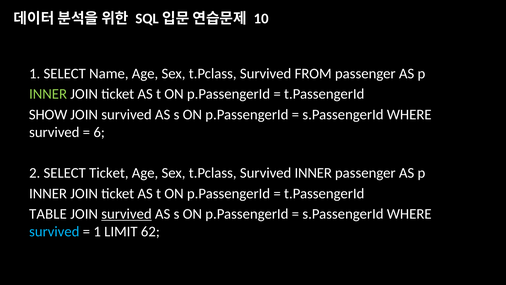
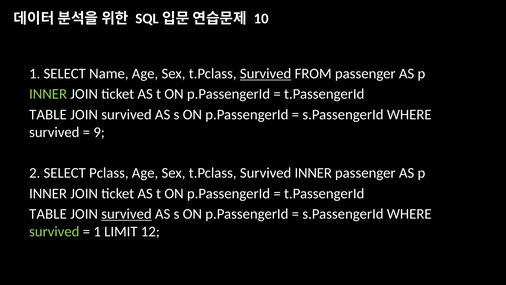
Survived underline: none -> present (266, 74)
SHOW: SHOW -> TABLE (48, 114)
6: 6 -> 9 (99, 132)
SELECT Ticket: Ticket -> Pclass (109, 173)
survived colour: light blue -> light green (54, 231)
62: 62 -> 12 (150, 231)
